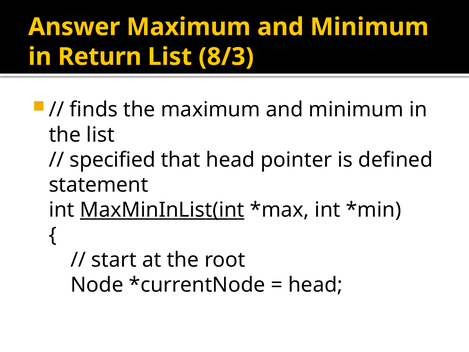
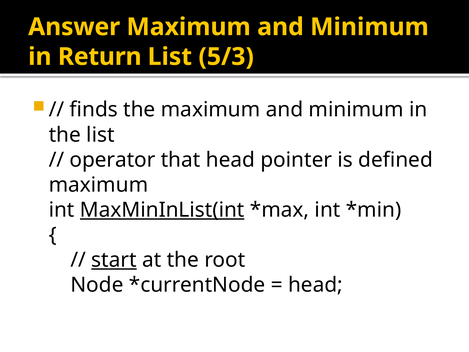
8/3: 8/3 -> 5/3 (226, 57)
specified: specified -> operator (113, 160)
statement: statement -> maximum (98, 185)
start underline: none -> present (114, 260)
